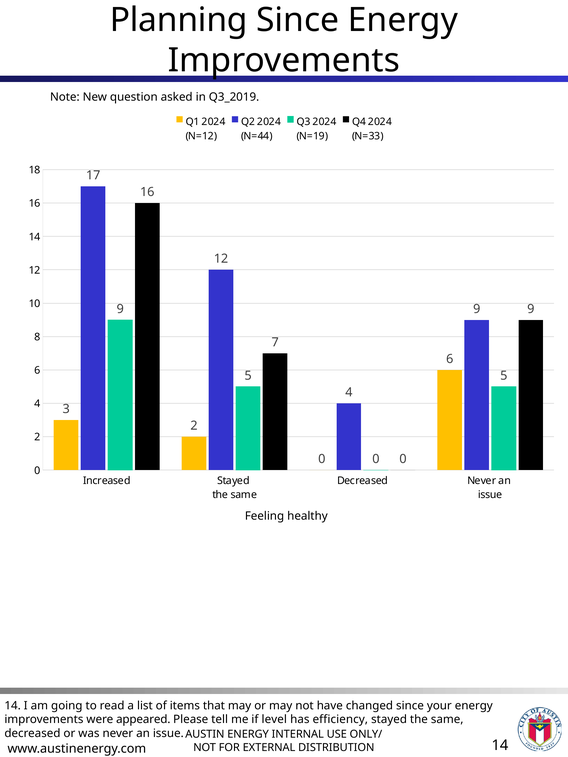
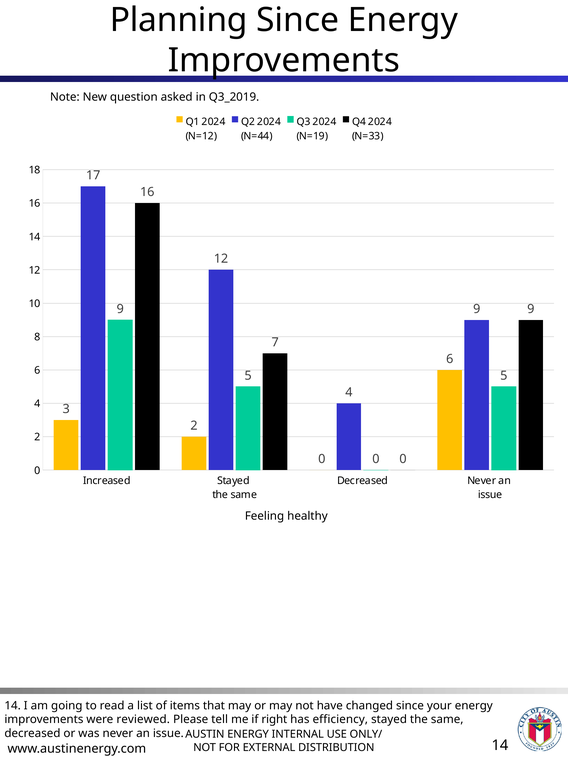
appeared: appeared -> reviewed (143, 720)
level: level -> right (274, 720)
